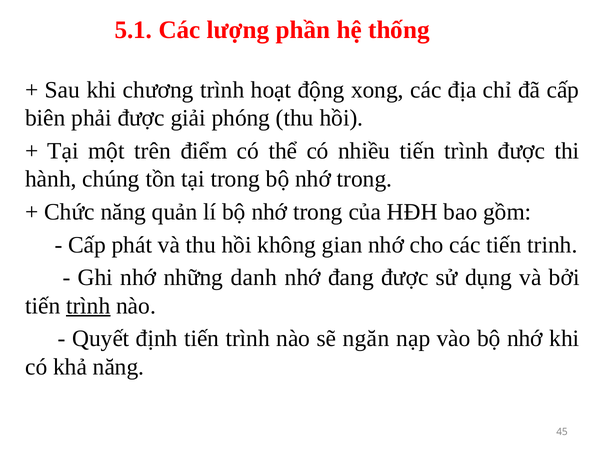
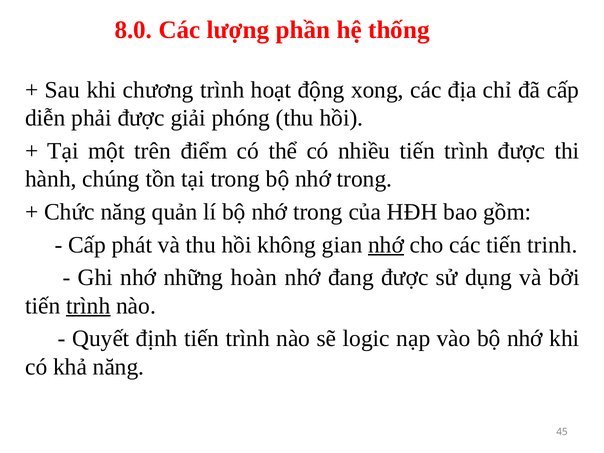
5.1: 5.1 -> 8.0 (133, 30)
biên: biên -> diễn (45, 118)
nhớ underline: none -> present (386, 245)
danh: danh -> hoàn (254, 278)
ngăn: ngăn -> logic (366, 339)
